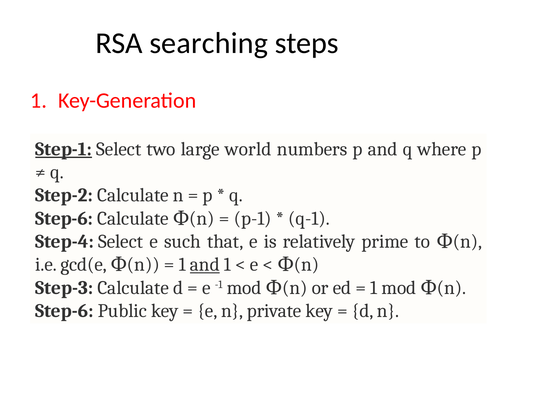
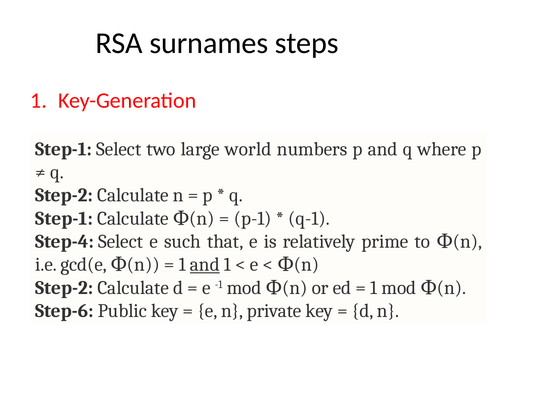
searching: searching -> surnames (209, 43)
Step-1 underline: present -> none (64, 149)
Step-6: Step-6 -> Step-1 (64, 218)
Step-3: Step-3 -> Step-2 (64, 287)
